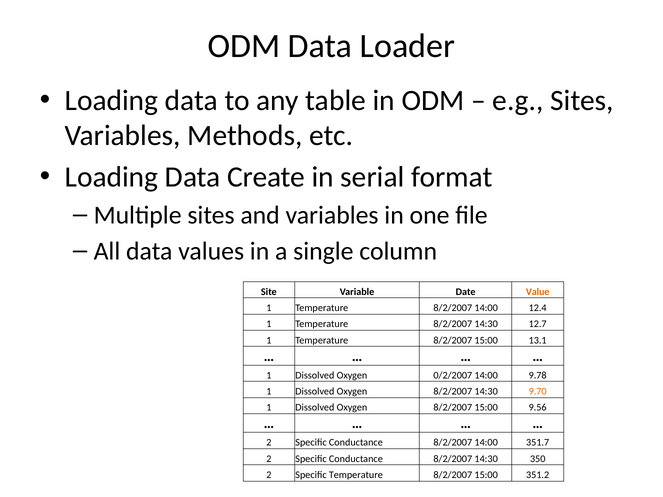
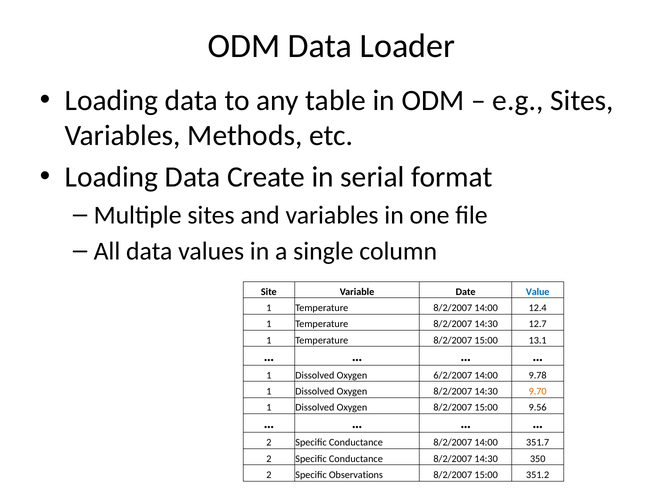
Value colour: orange -> blue (538, 292)
0/2/2007: 0/2/2007 -> 6/2/2007 (453, 375)
Specific Temperature: Temperature -> Observations (356, 475)
